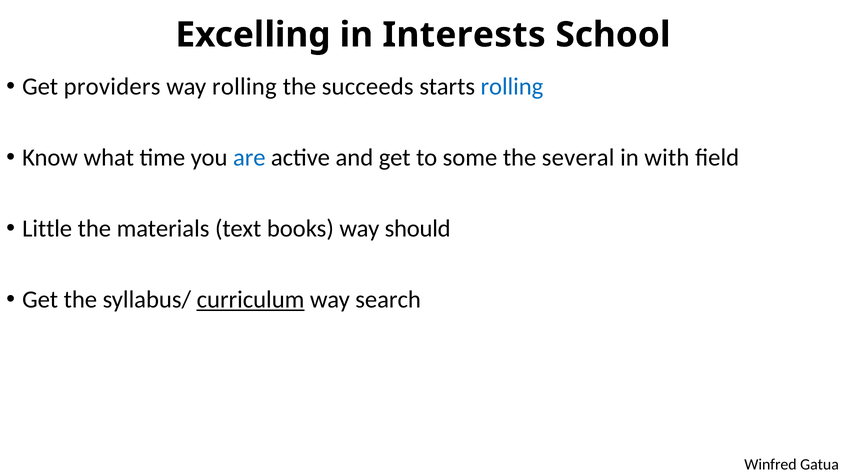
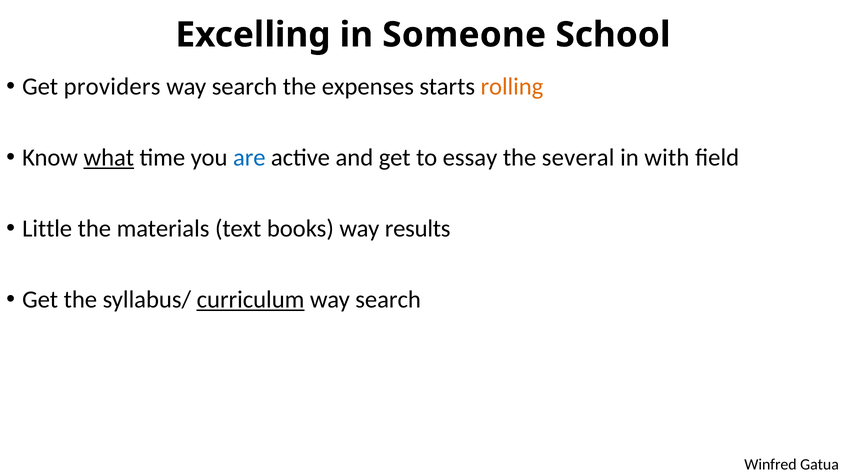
Interests: Interests -> Someone (464, 35)
rolling: rolling -> search (244, 87)
succeeds: succeeds -> expenses (368, 87)
rolling colour: blue -> orange (512, 87)
what underline: none -> present (109, 157)
some: some -> essay (470, 157)
should: should -> results (418, 228)
